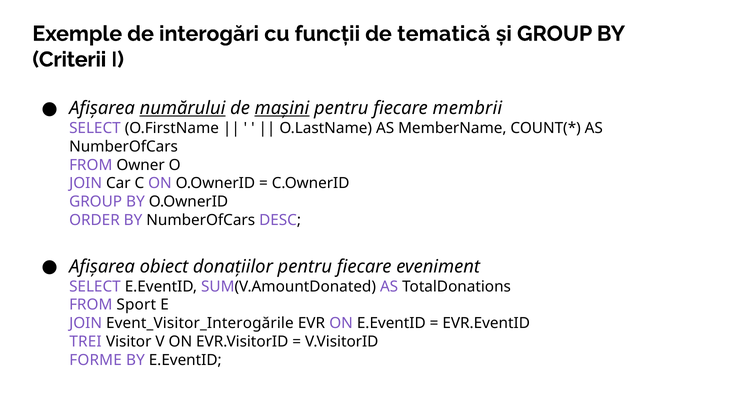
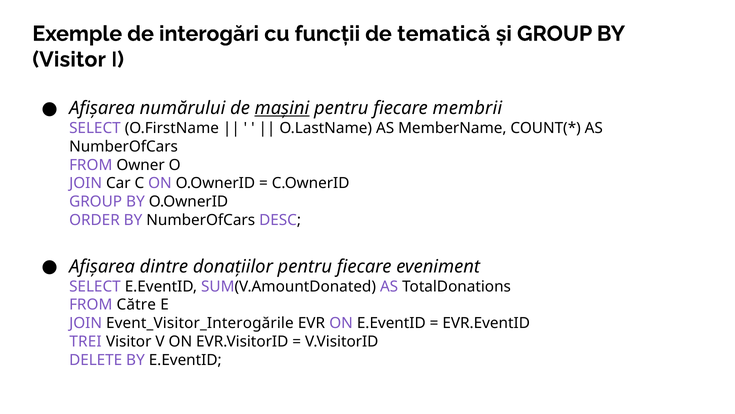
Criterii: Criterii -> Visitor (69, 59)
numărului underline: present -> none (183, 108)
obiect: obiect -> dintre (164, 266)
Sport: Sport -> Către (136, 305)
FORME: FORME -> DELETE (96, 360)
